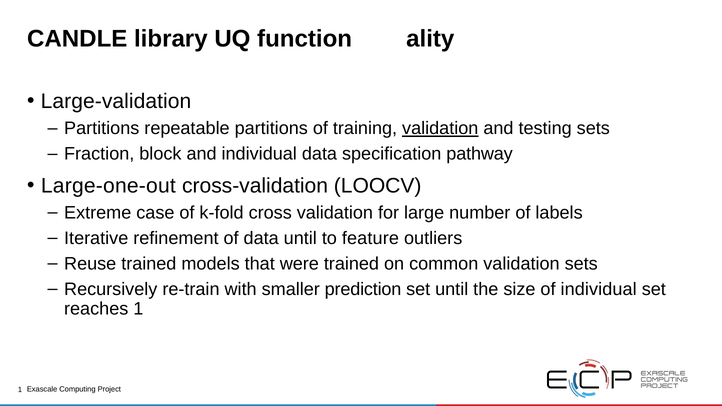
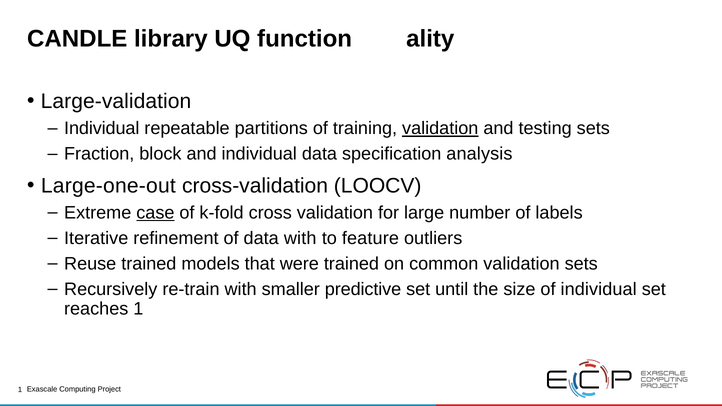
Partitions: Partitions -> Individual (102, 129)
pathway: pathway -> analysis (479, 154)
case underline: none -> present (155, 213)
data until: until -> with (300, 238)
prediction: prediction -> predictive (363, 289)
